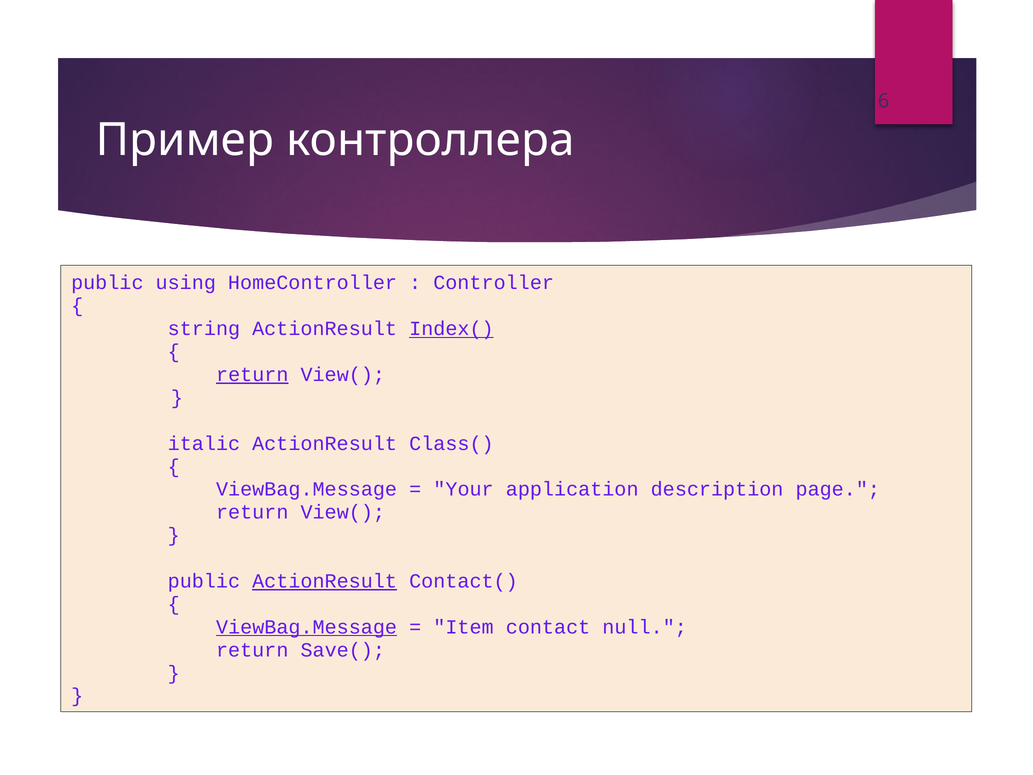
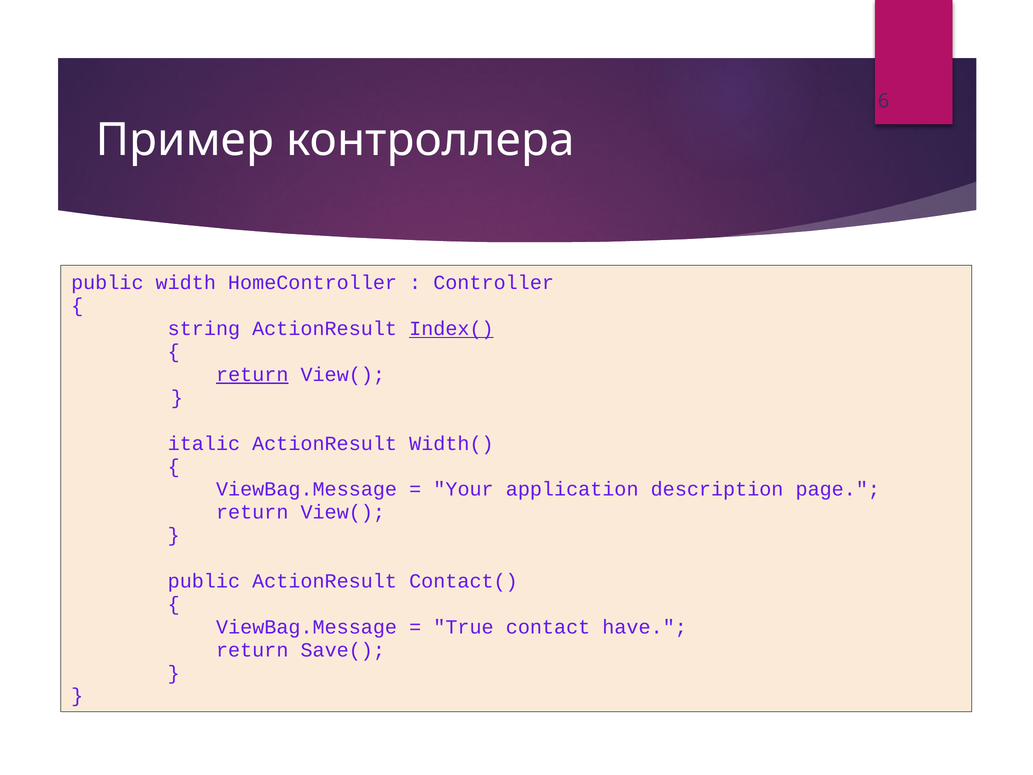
using: using -> width (186, 283)
Class(: Class( -> Width( (451, 443)
ActionResult underline: present -> none (325, 581)
ViewBag.Message underline: present -> none (307, 627)
Item: Item -> True (463, 627)
null: null -> have (645, 627)
